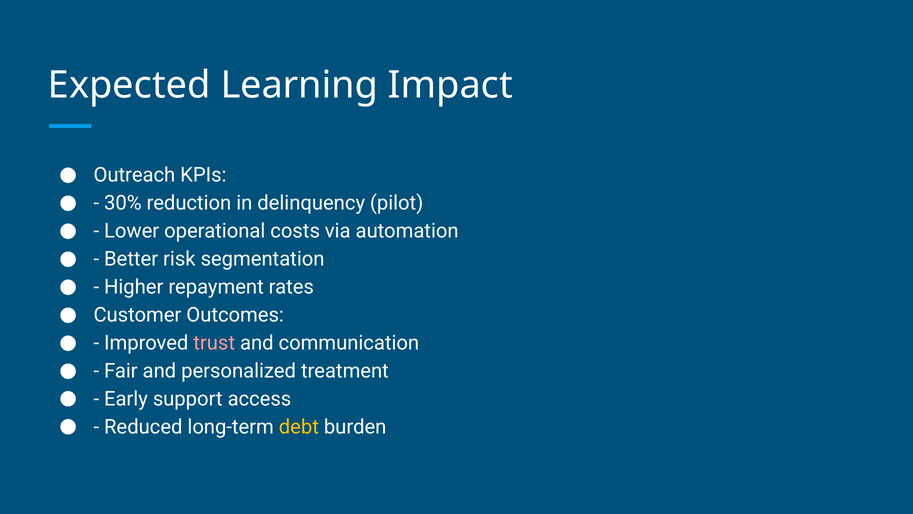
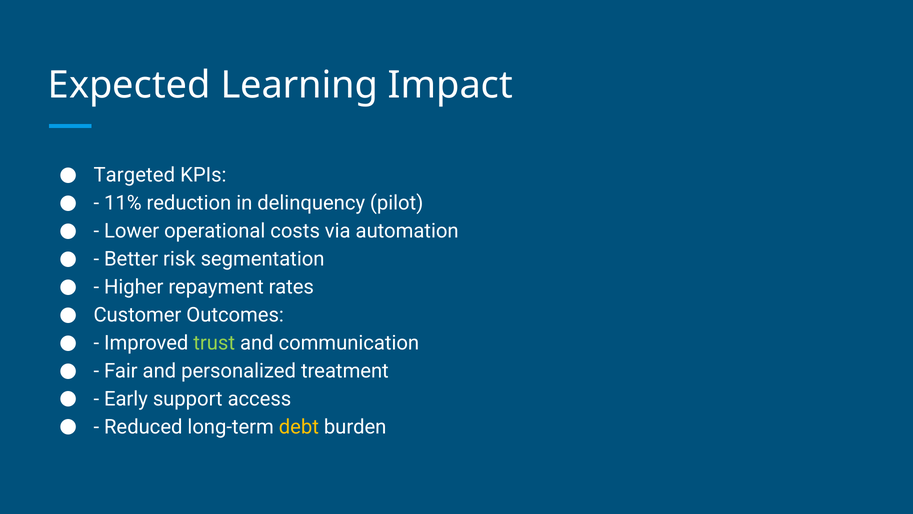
Outreach: Outreach -> Targeted (134, 175)
30%: 30% -> 11% (123, 203)
trust colour: pink -> light green (214, 343)
